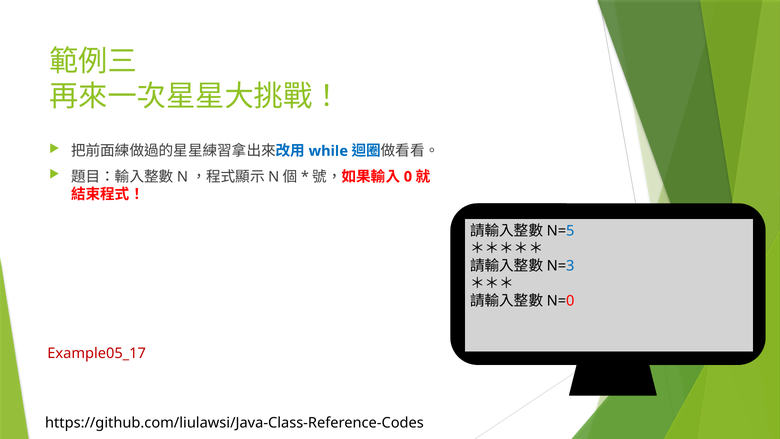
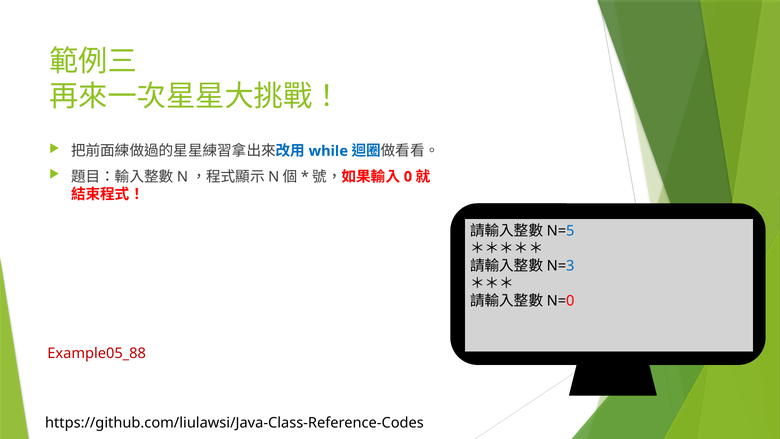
Example05_17: Example05_17 -> Example05_88 (97, 353)
